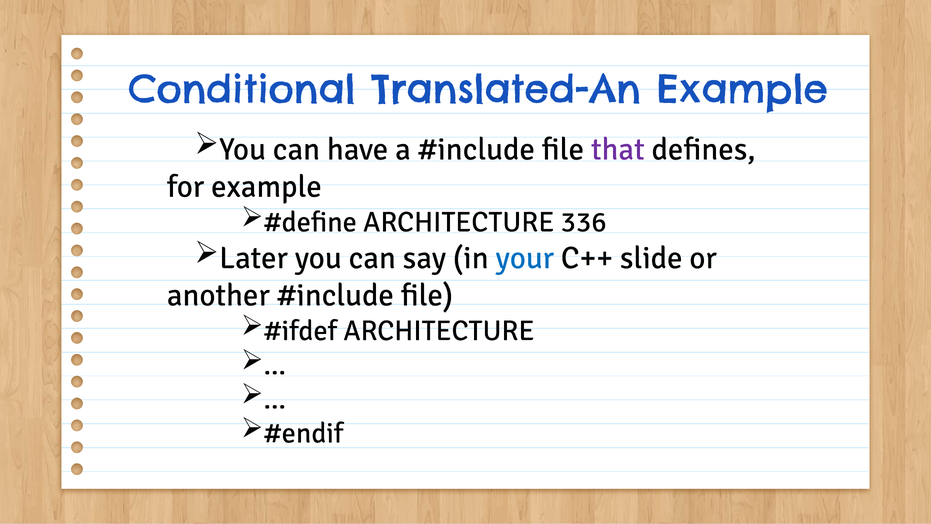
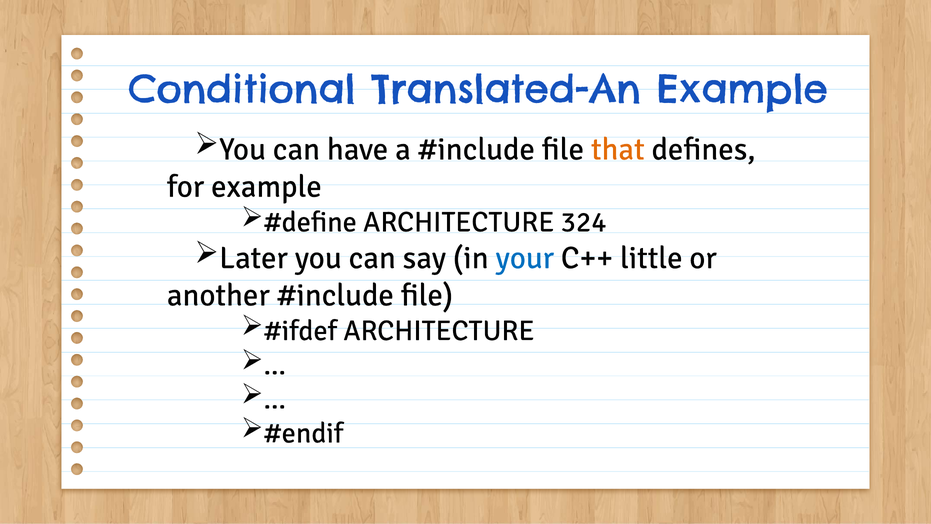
that colour: purple -> orange (618, 149)
336: 336 -> 324 (584, 222)
slide: slide -> little (651, 258)
